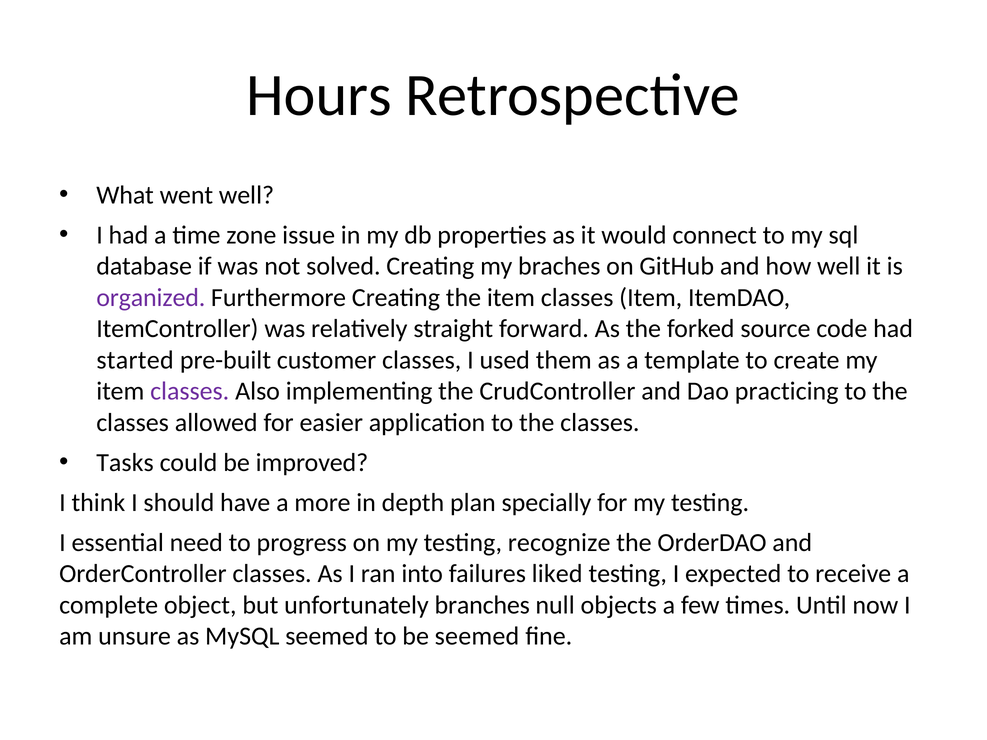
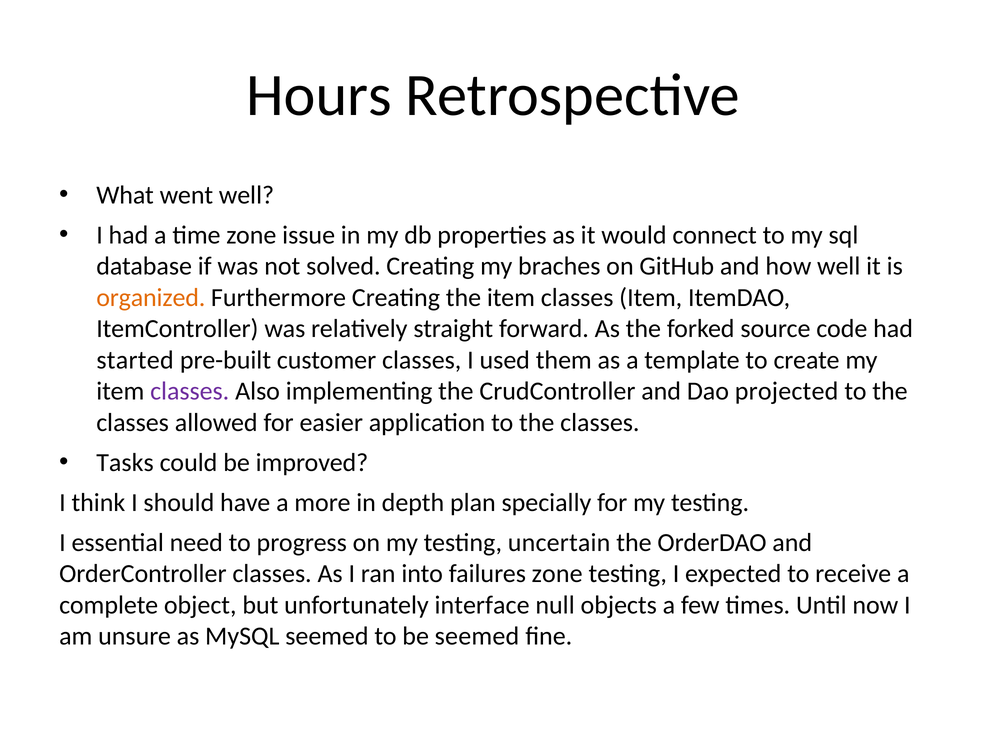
organized colour: purple -> orange (151, 298)
practicing: practicing -> projected (787, 391)
recognize: recognize -> uncertain (559, 543)
failures liked: liked -> zone (557, 574)
branches: branches -> interface (482, 605)
